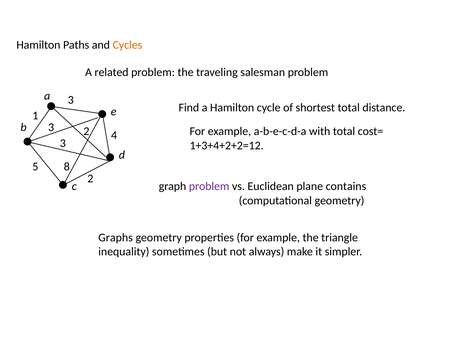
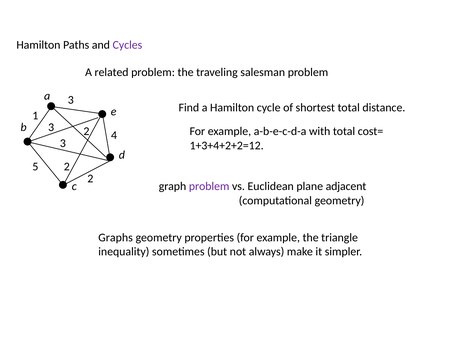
Cycles colour: orange -> purple (127, 45)
5 8: 8 -> 2 (67, 167)
contains: contains -> adjacent (346, 186)
